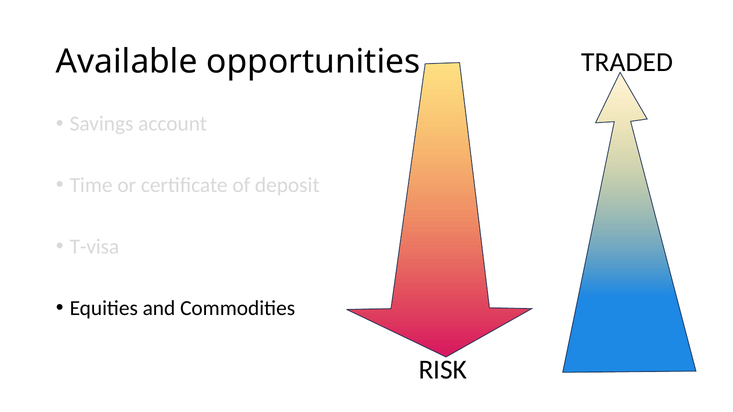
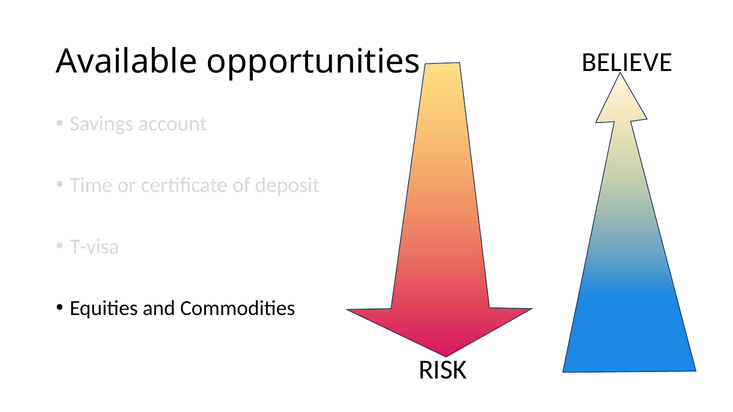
TRADED: TRADED -> BELIEVE (627, 62)
